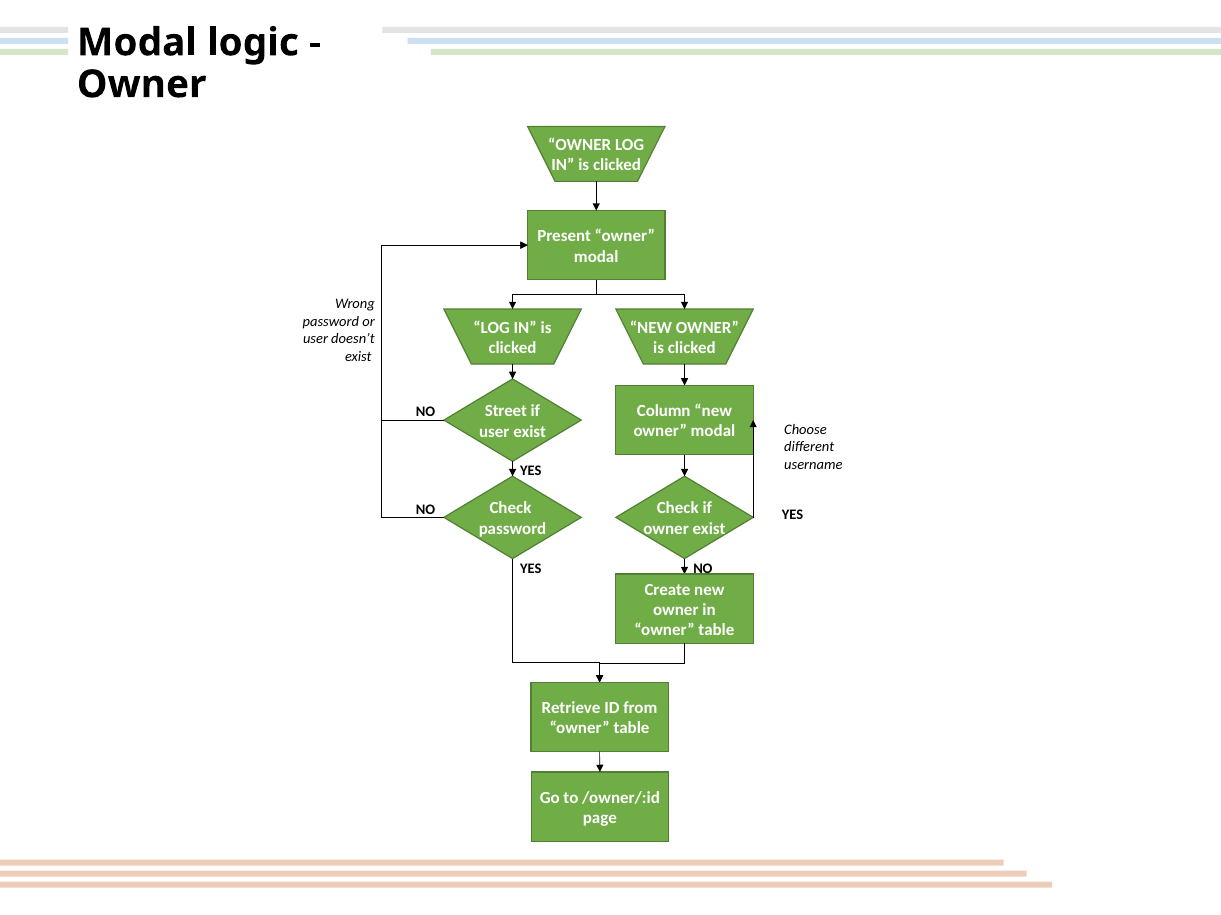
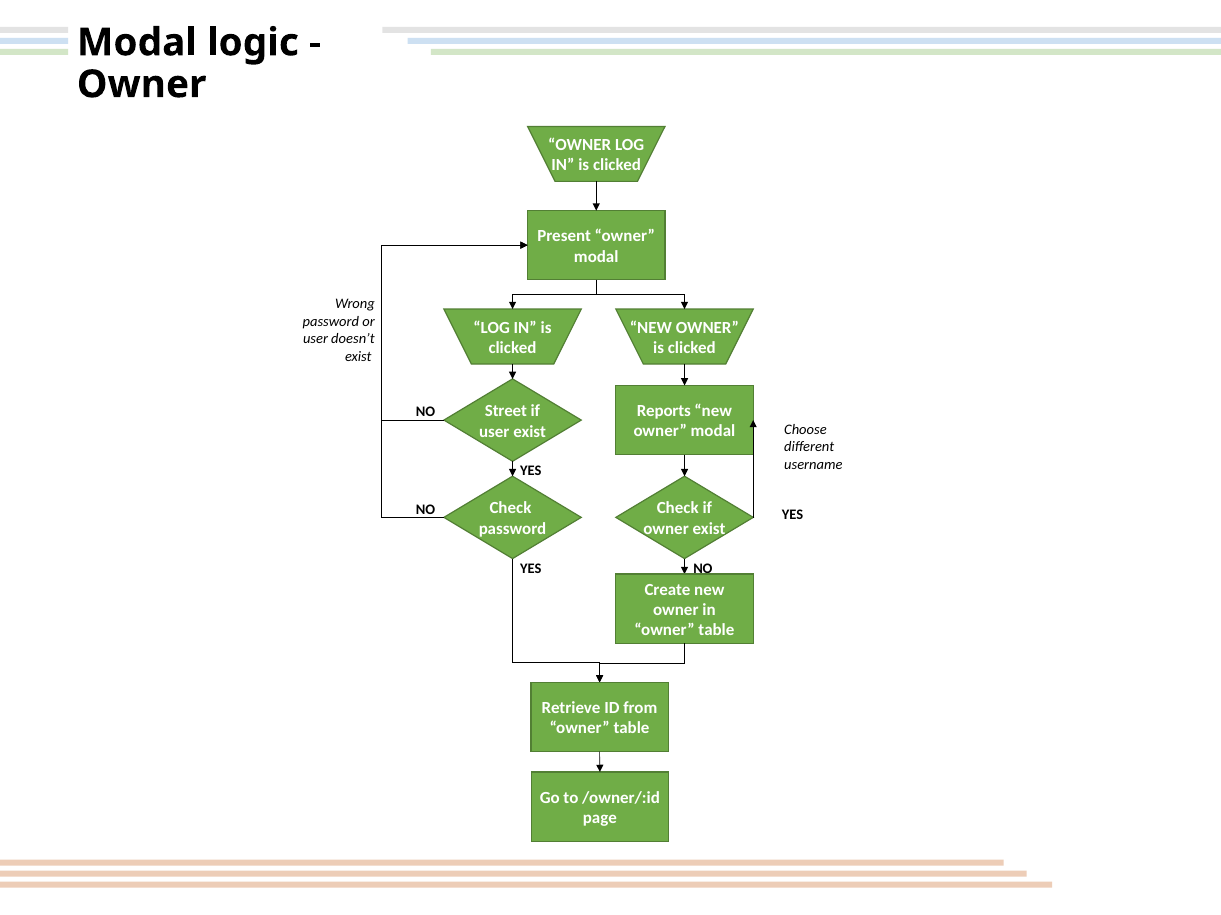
Column: Column -> Reports (664, 411)
